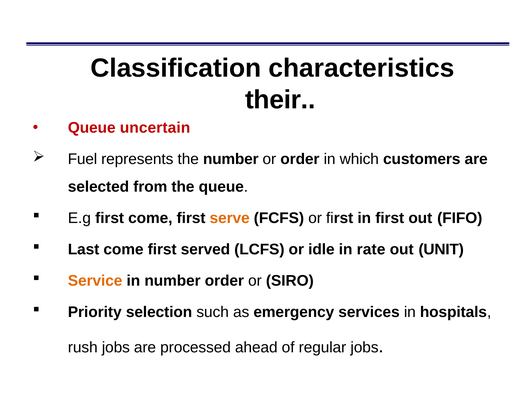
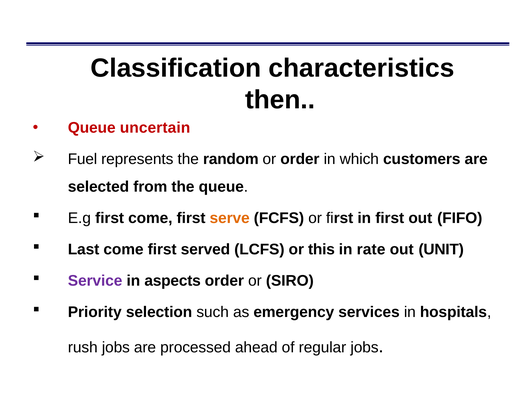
their: their -> then (280, 100)
the number: number -> random (231, 159)
idle: idle -> this (321, 250)
Service colour: orange -> purple (95, 281)
in number: number -> aspects (173, 281)
